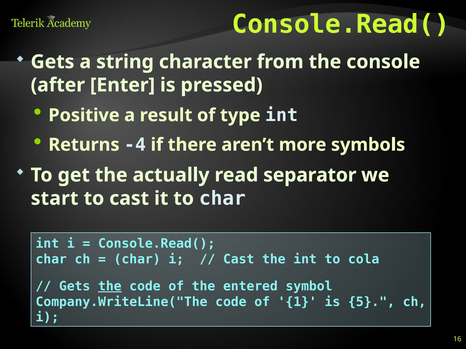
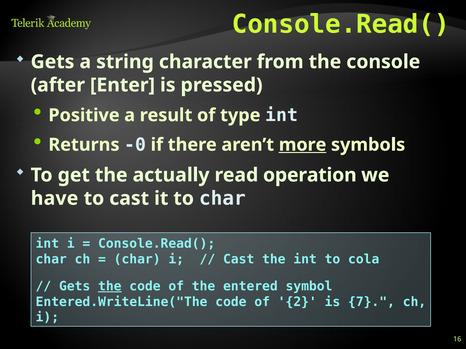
-4: -4 -> -0 (135, 145)
more underline: none -> present (303, 145)
separator: separator -> operation (310, 175)
start: start -> have (55, 199)
Company.WriteLine("The: Company.WriteLine("The -> Entered.WriteLine("The (122, 302)
1: 1 -> 2 (297, 302)
5: 5 -> 7 (371, 302)
